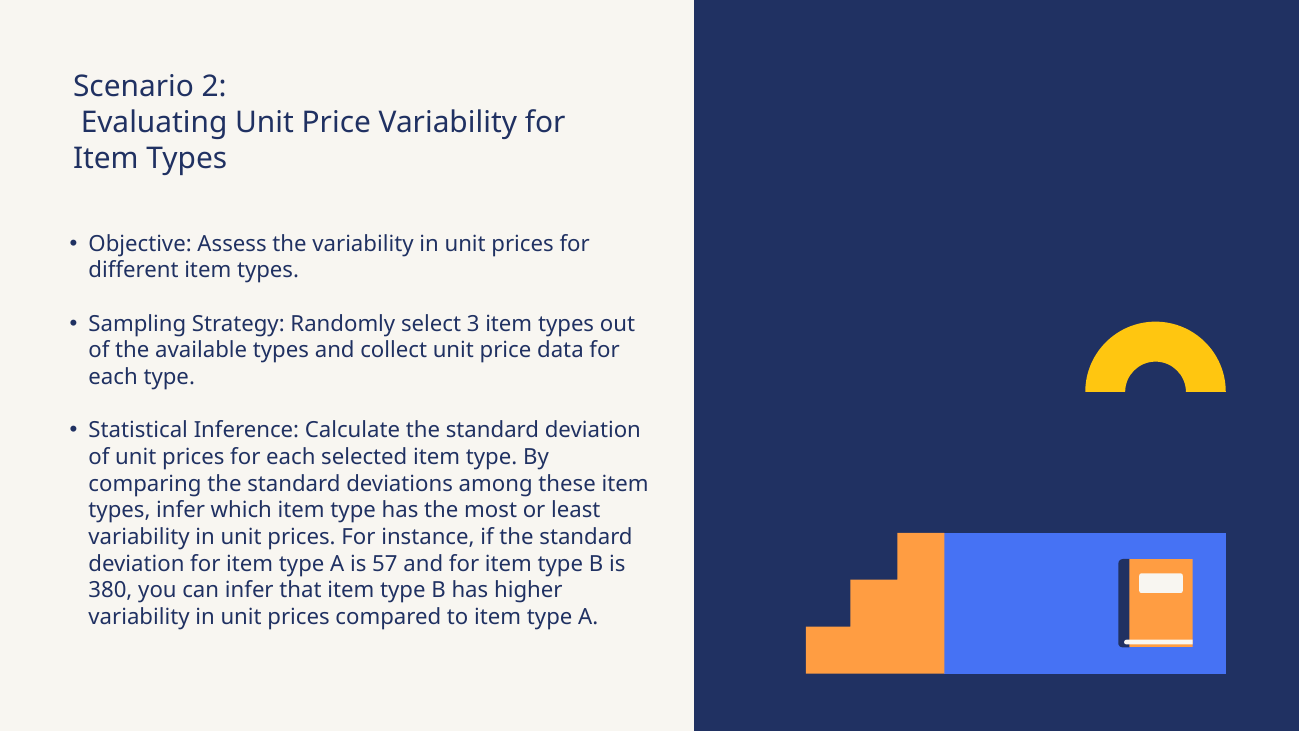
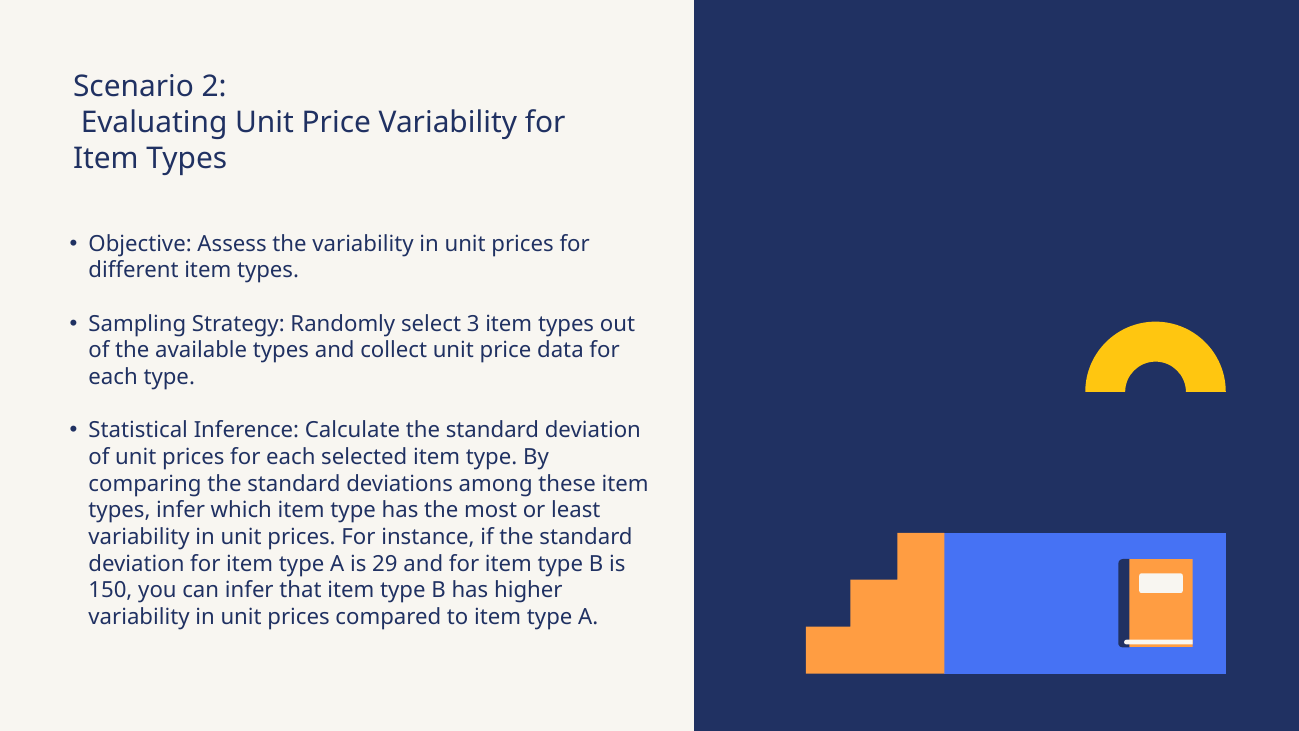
57: 57 -> 29 (385, 564)
380: 380 -> 150 (110, 590)
